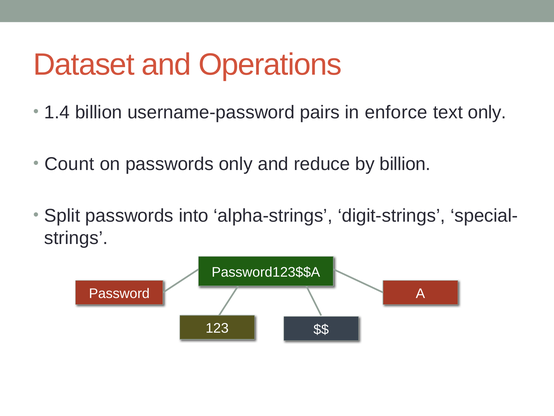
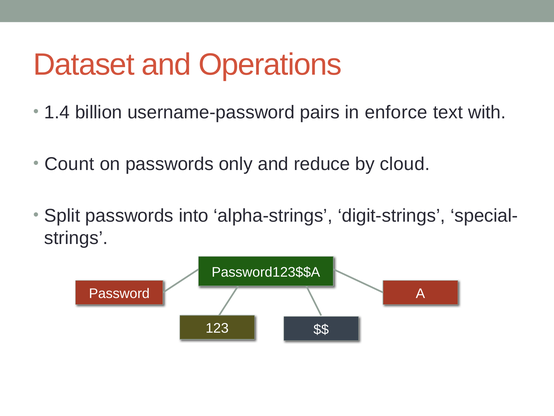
text only: only -> with (487, 112)
by billion: billion -> cloud (405, 164)
